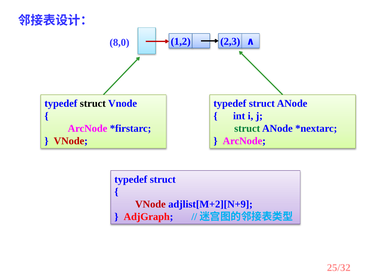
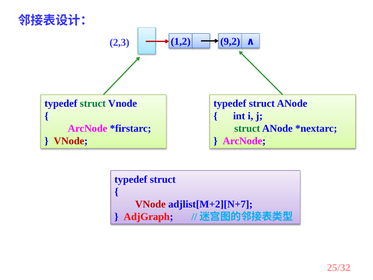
2,3: 2,3 -> 9,2 (230, 41)
8,0: 8,0 -> 2,3 (119, 42)
struct colour: black -> green (93, 103)
adjlist[M+2][N+9: adjlist[M+2][N+9 -> adjlist[M+2][N+7 (210, 204)
